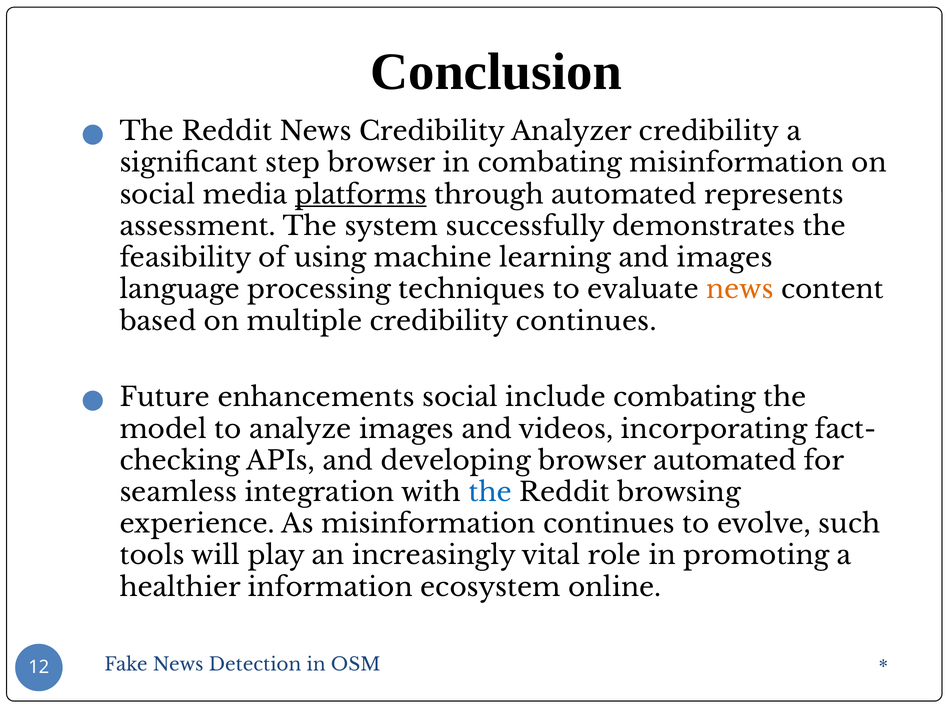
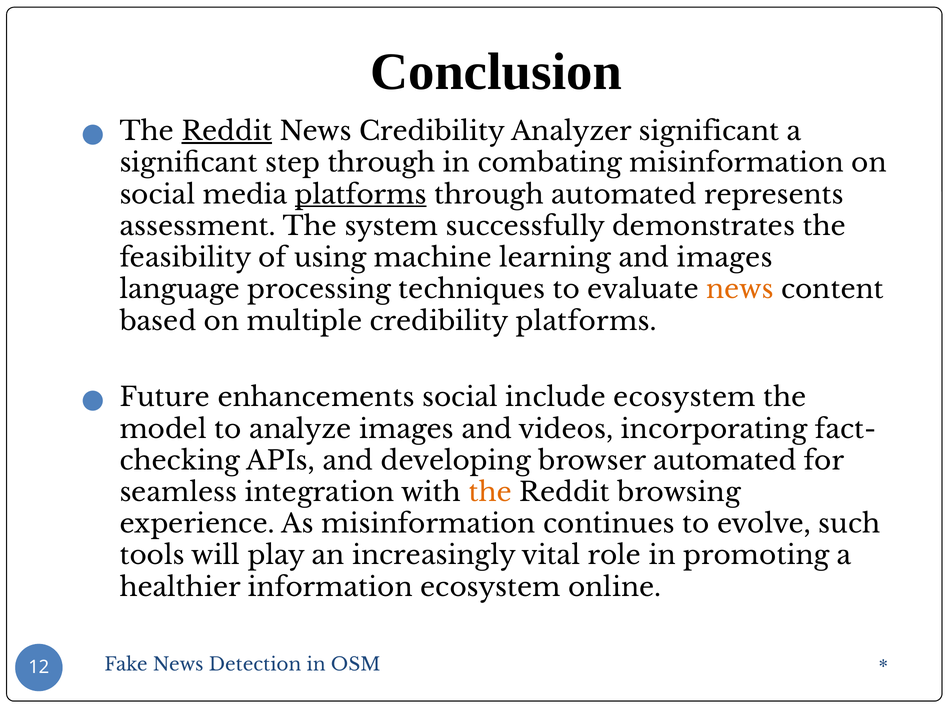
Reddit underline: none -> present (227, 132)
Analyzer credibility: credibility -> significant (709, 132)
step browser: browser -> through (382, 163)
credibility continues: continues -> platforms (586, 322)
include combating: combating -> ecosystem (685, 398)
the colour: blue -> orange (490, 493)
